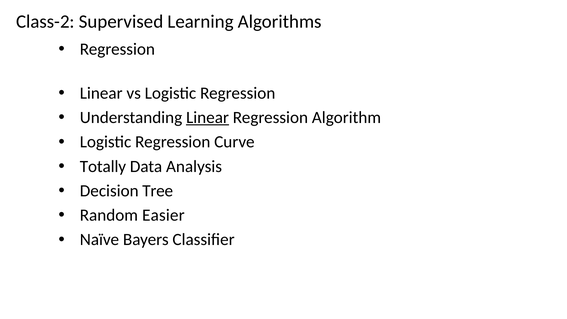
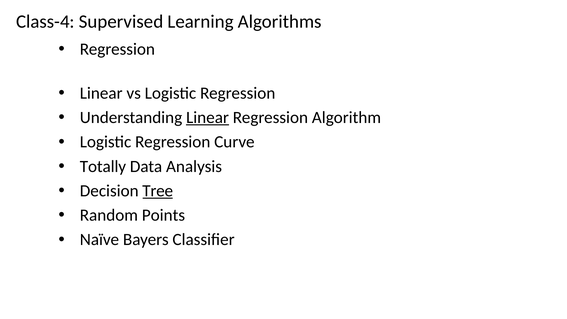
Class-2: Class-2 -> Class-4 (45, 22)
Tree underline: none -> present (158, 191)
Easier: Easier -> Points (163, 215)
